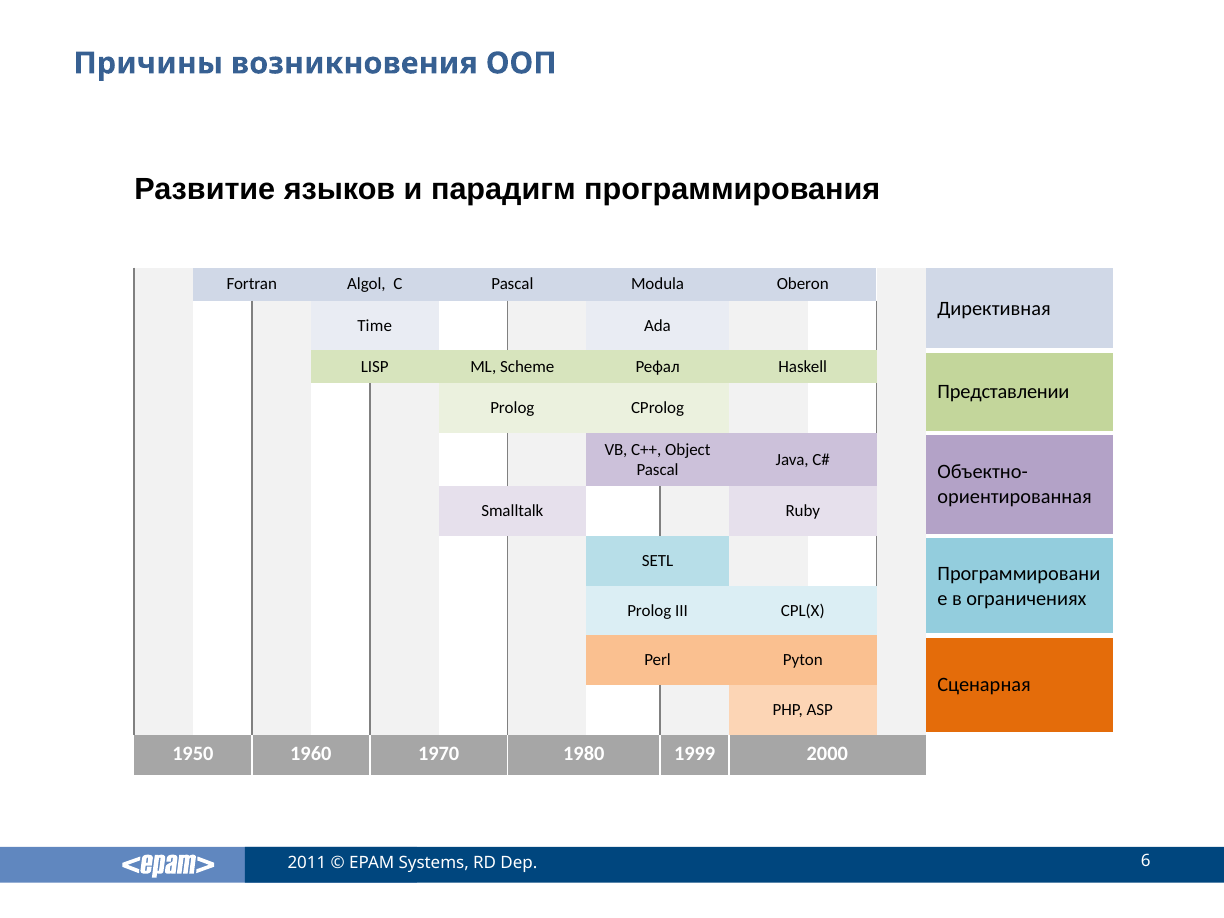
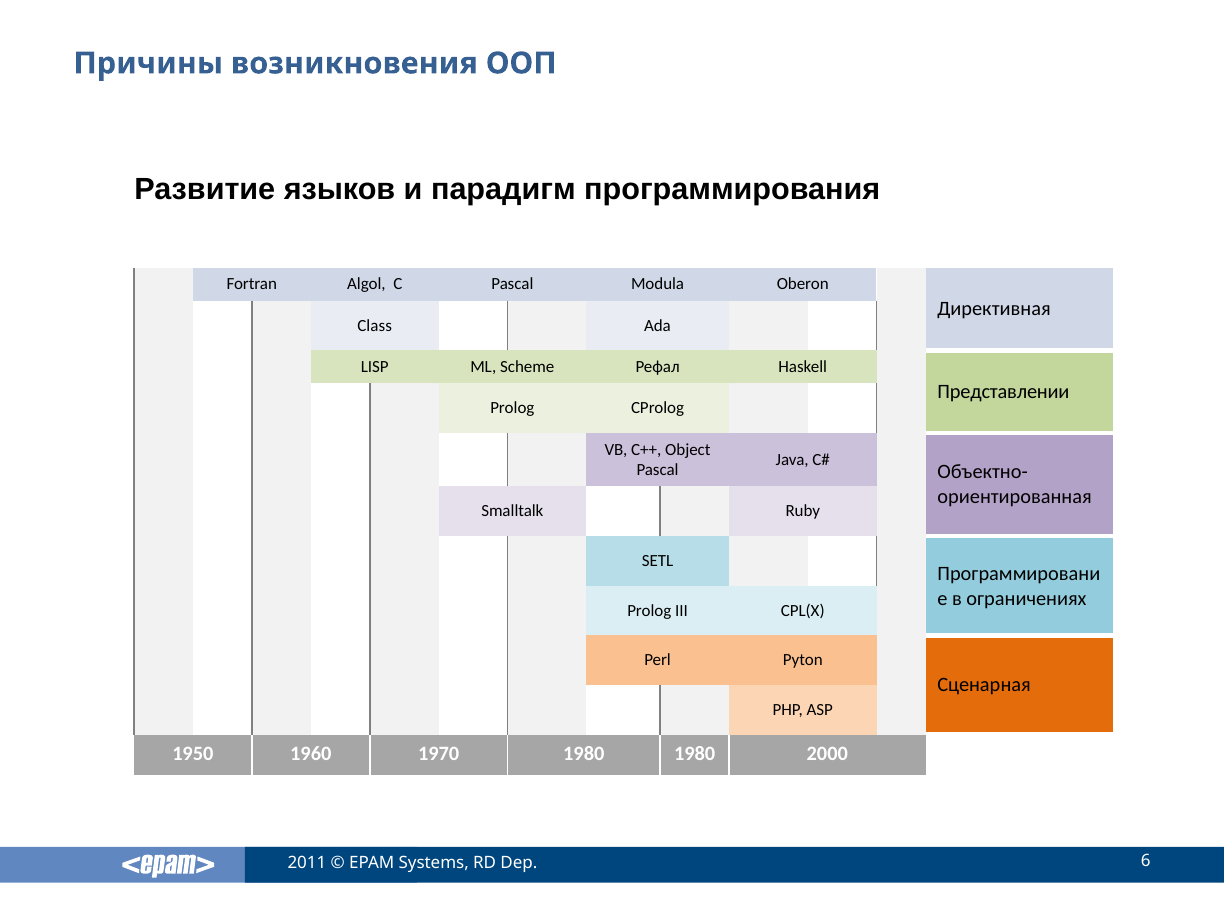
Time: Time -> Сlass (375, 326)
1980 1999: 1999 -> 1980 (695, 753)
